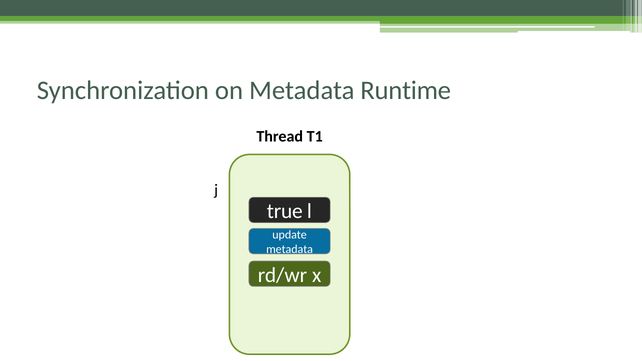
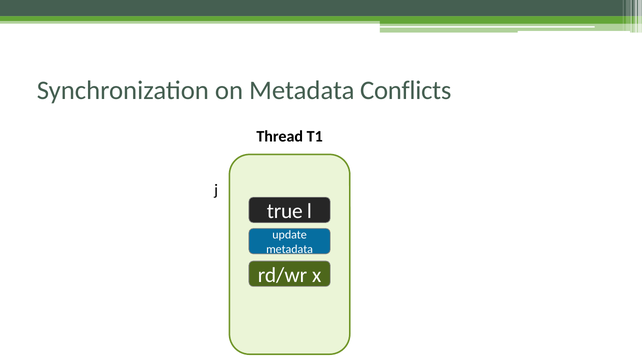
Runtime: Runtime -> Conflicts (406, 90)
